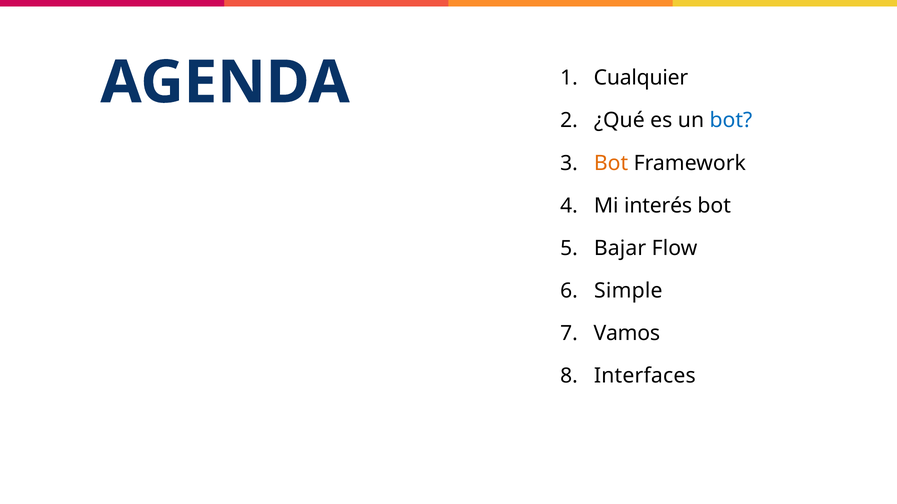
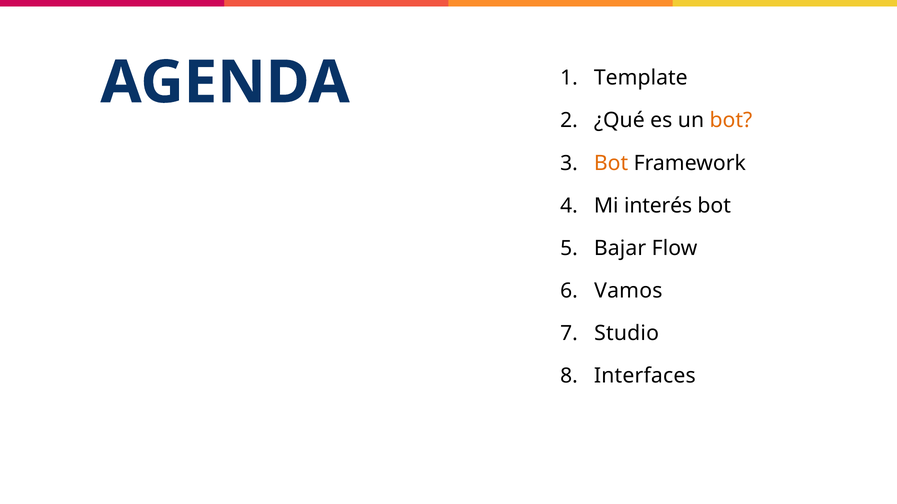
Cualquier: Cualquier -> Template (641, 78)
bot colour: blue -> orange (731, 121)
Simple: Simple -> Vamos (628, 291)
Vamos: Vamos -> Studio (627, 334)
